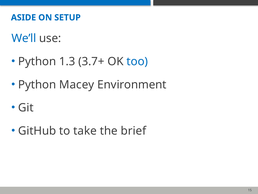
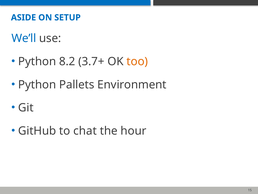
1.3: 1.3 -> 8.2 (67, 61)
too colour: blue -> orange (137, 61)
Macey: Macey -> Pallets (77, 84)
take: take -> chat (85, 131)
brief: brief -> hour (134, 131)
